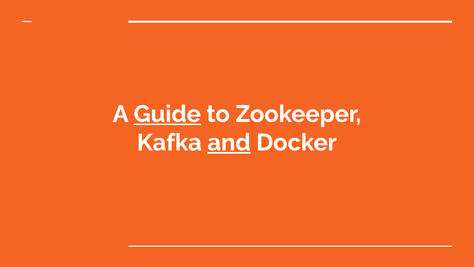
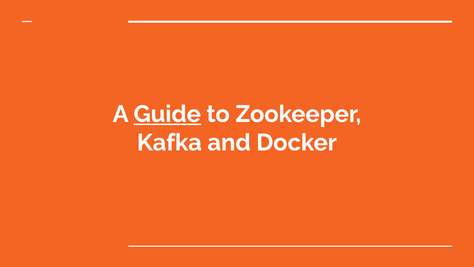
and underline: present -> none (229, 142)
